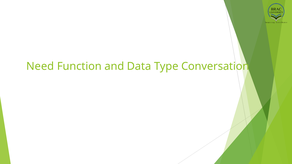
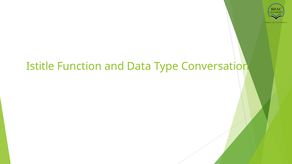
Need: Need -> Istitle (40, 66)
